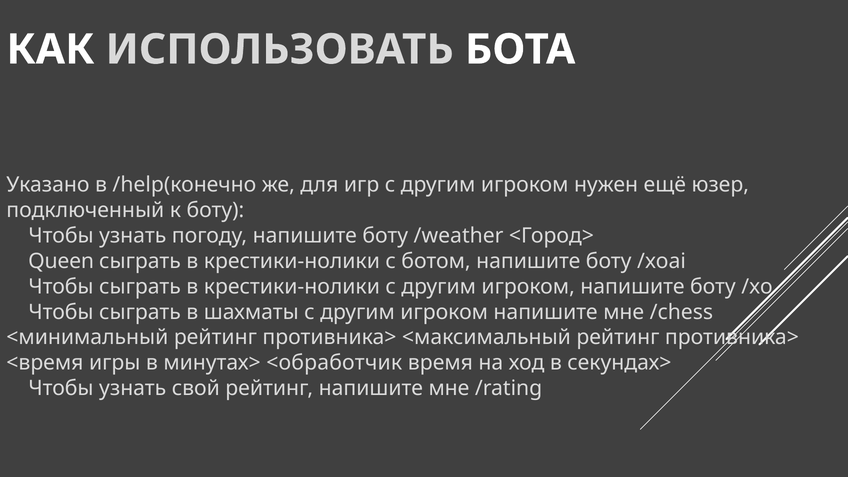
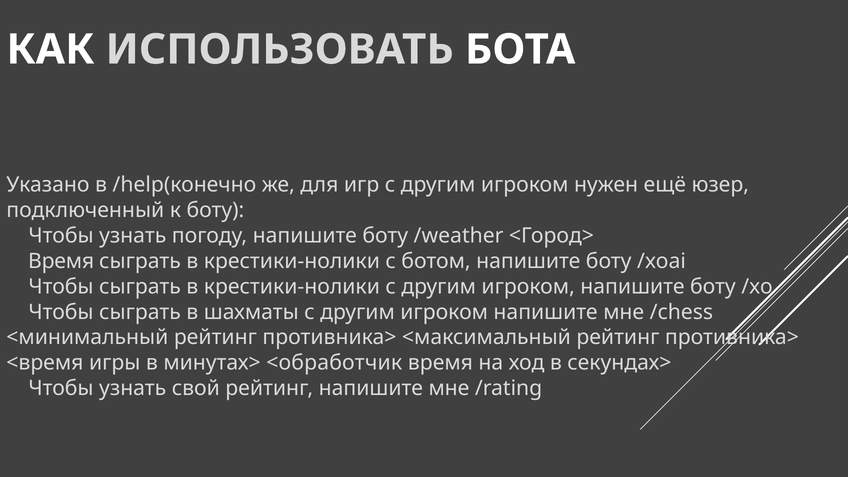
Queen: Queen -> Время (61, 261)
